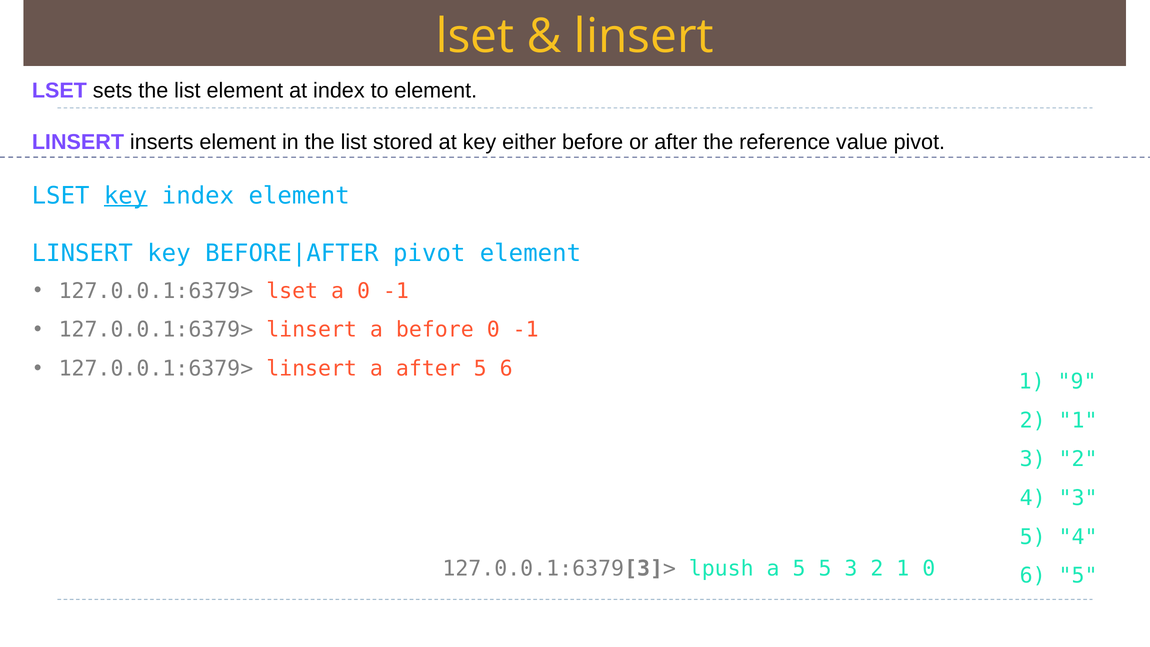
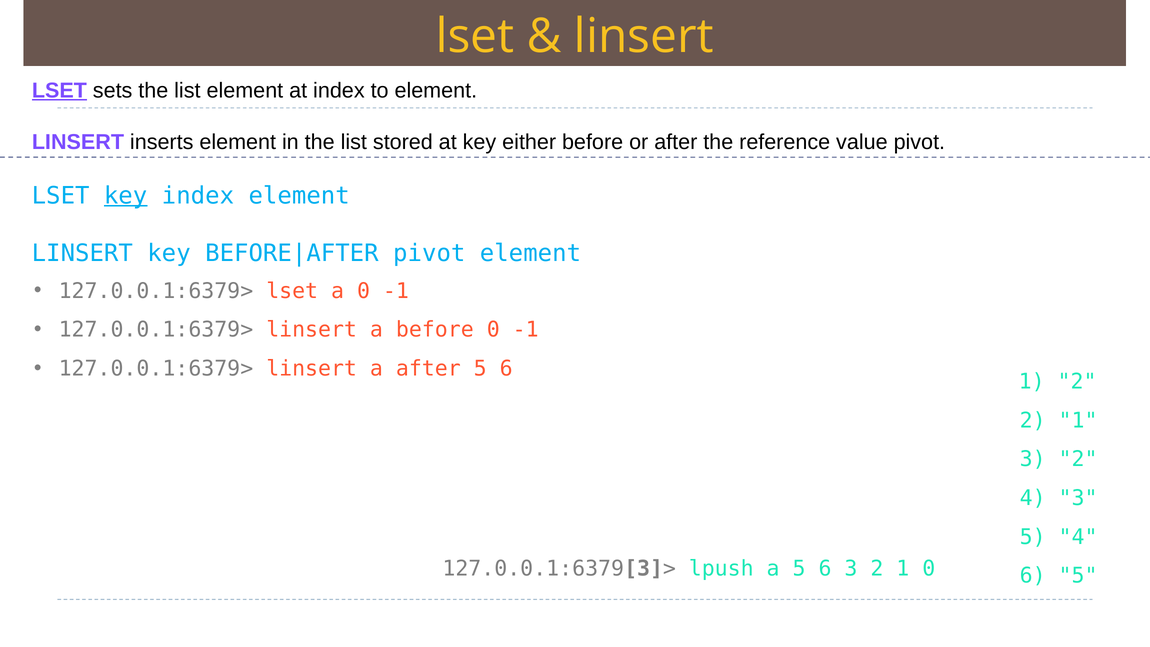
LSET underline: none -> present (59, 91)
1 9: 9 -> 2 (1077, 382)
a 5 5: 5 -> 6 (825, 569)
